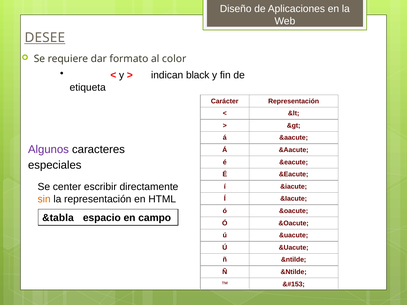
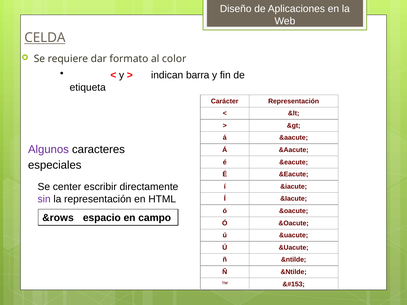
DESEE: DESEE -> CELDA (45, 38)
black: black -> barra (198, 75)
sin colour: orange -> purple (44, 199)
&tabla: &tabla -> &rows (58, 218)
